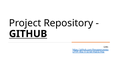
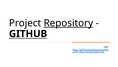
Repository underline: none -> present (68, 23)
